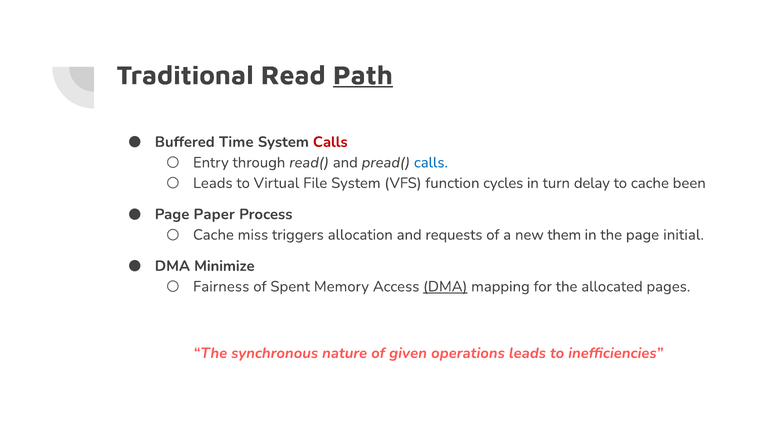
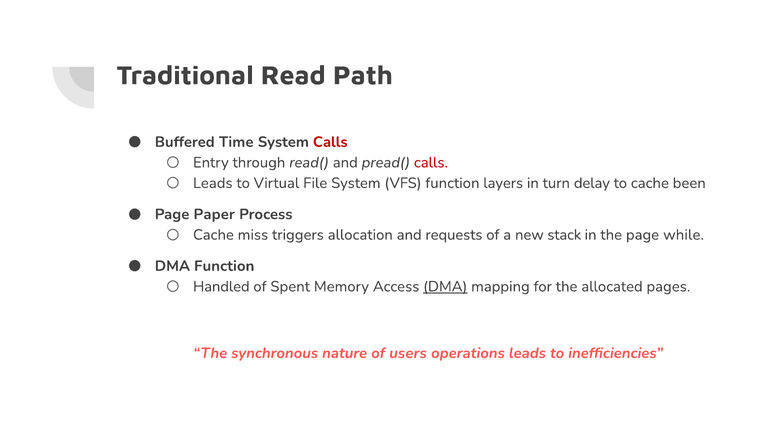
Path underline: present -> none (363, 75)
calls colour: blue -> red (431, 162)
cycles: cycles -> layers (503, 183)
them: them -> stack (564, 235)
initial: initial -> while (684, 235)
DMA Minimize: Minimize -> Function (224, 266)
Fairness: Fairness -> Handled (221, 286)
given: given -> users (408, 353)
